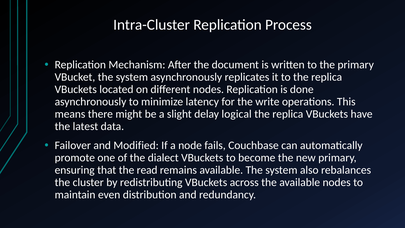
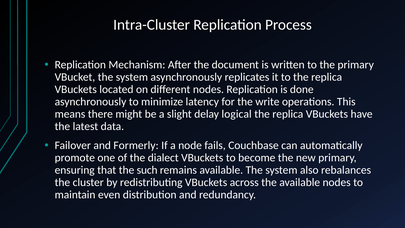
Modified: Modified -> Formerly (136, 145)
read: read -> such (147, 170)
